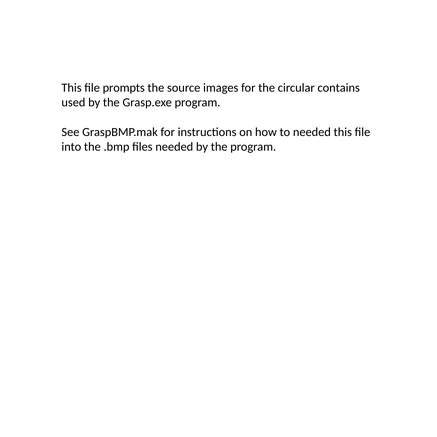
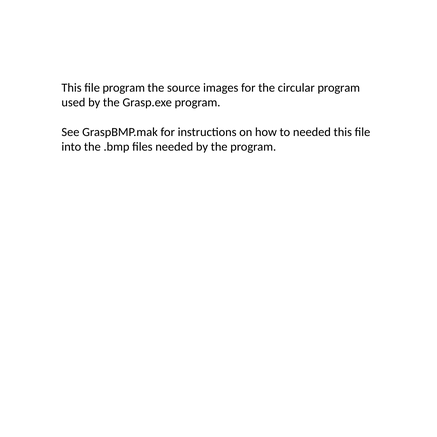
file prompts: prompts -> program (124, 88)
circular contains: contains -> program (339, 88)
